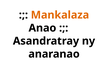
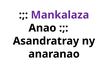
Mankalaza colour: orange -> purple (60, 15)
